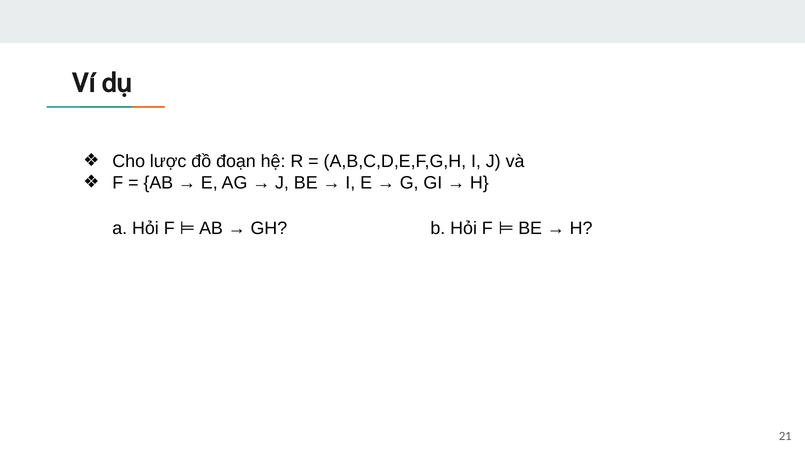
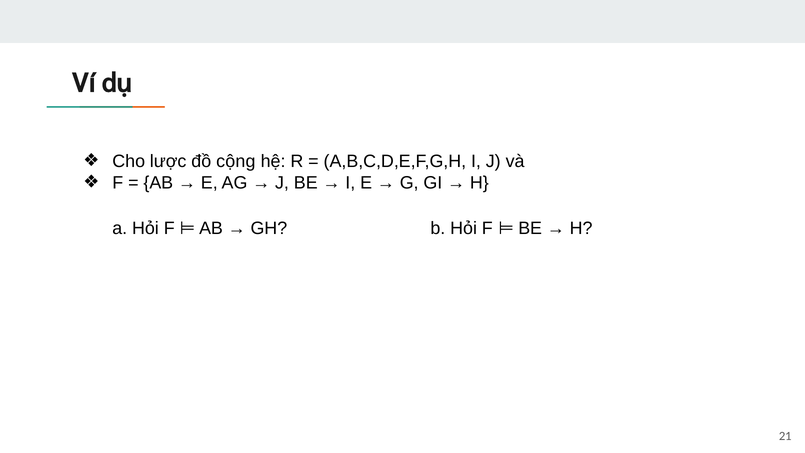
đoạn: đoạn -> cộng (236, 161)
